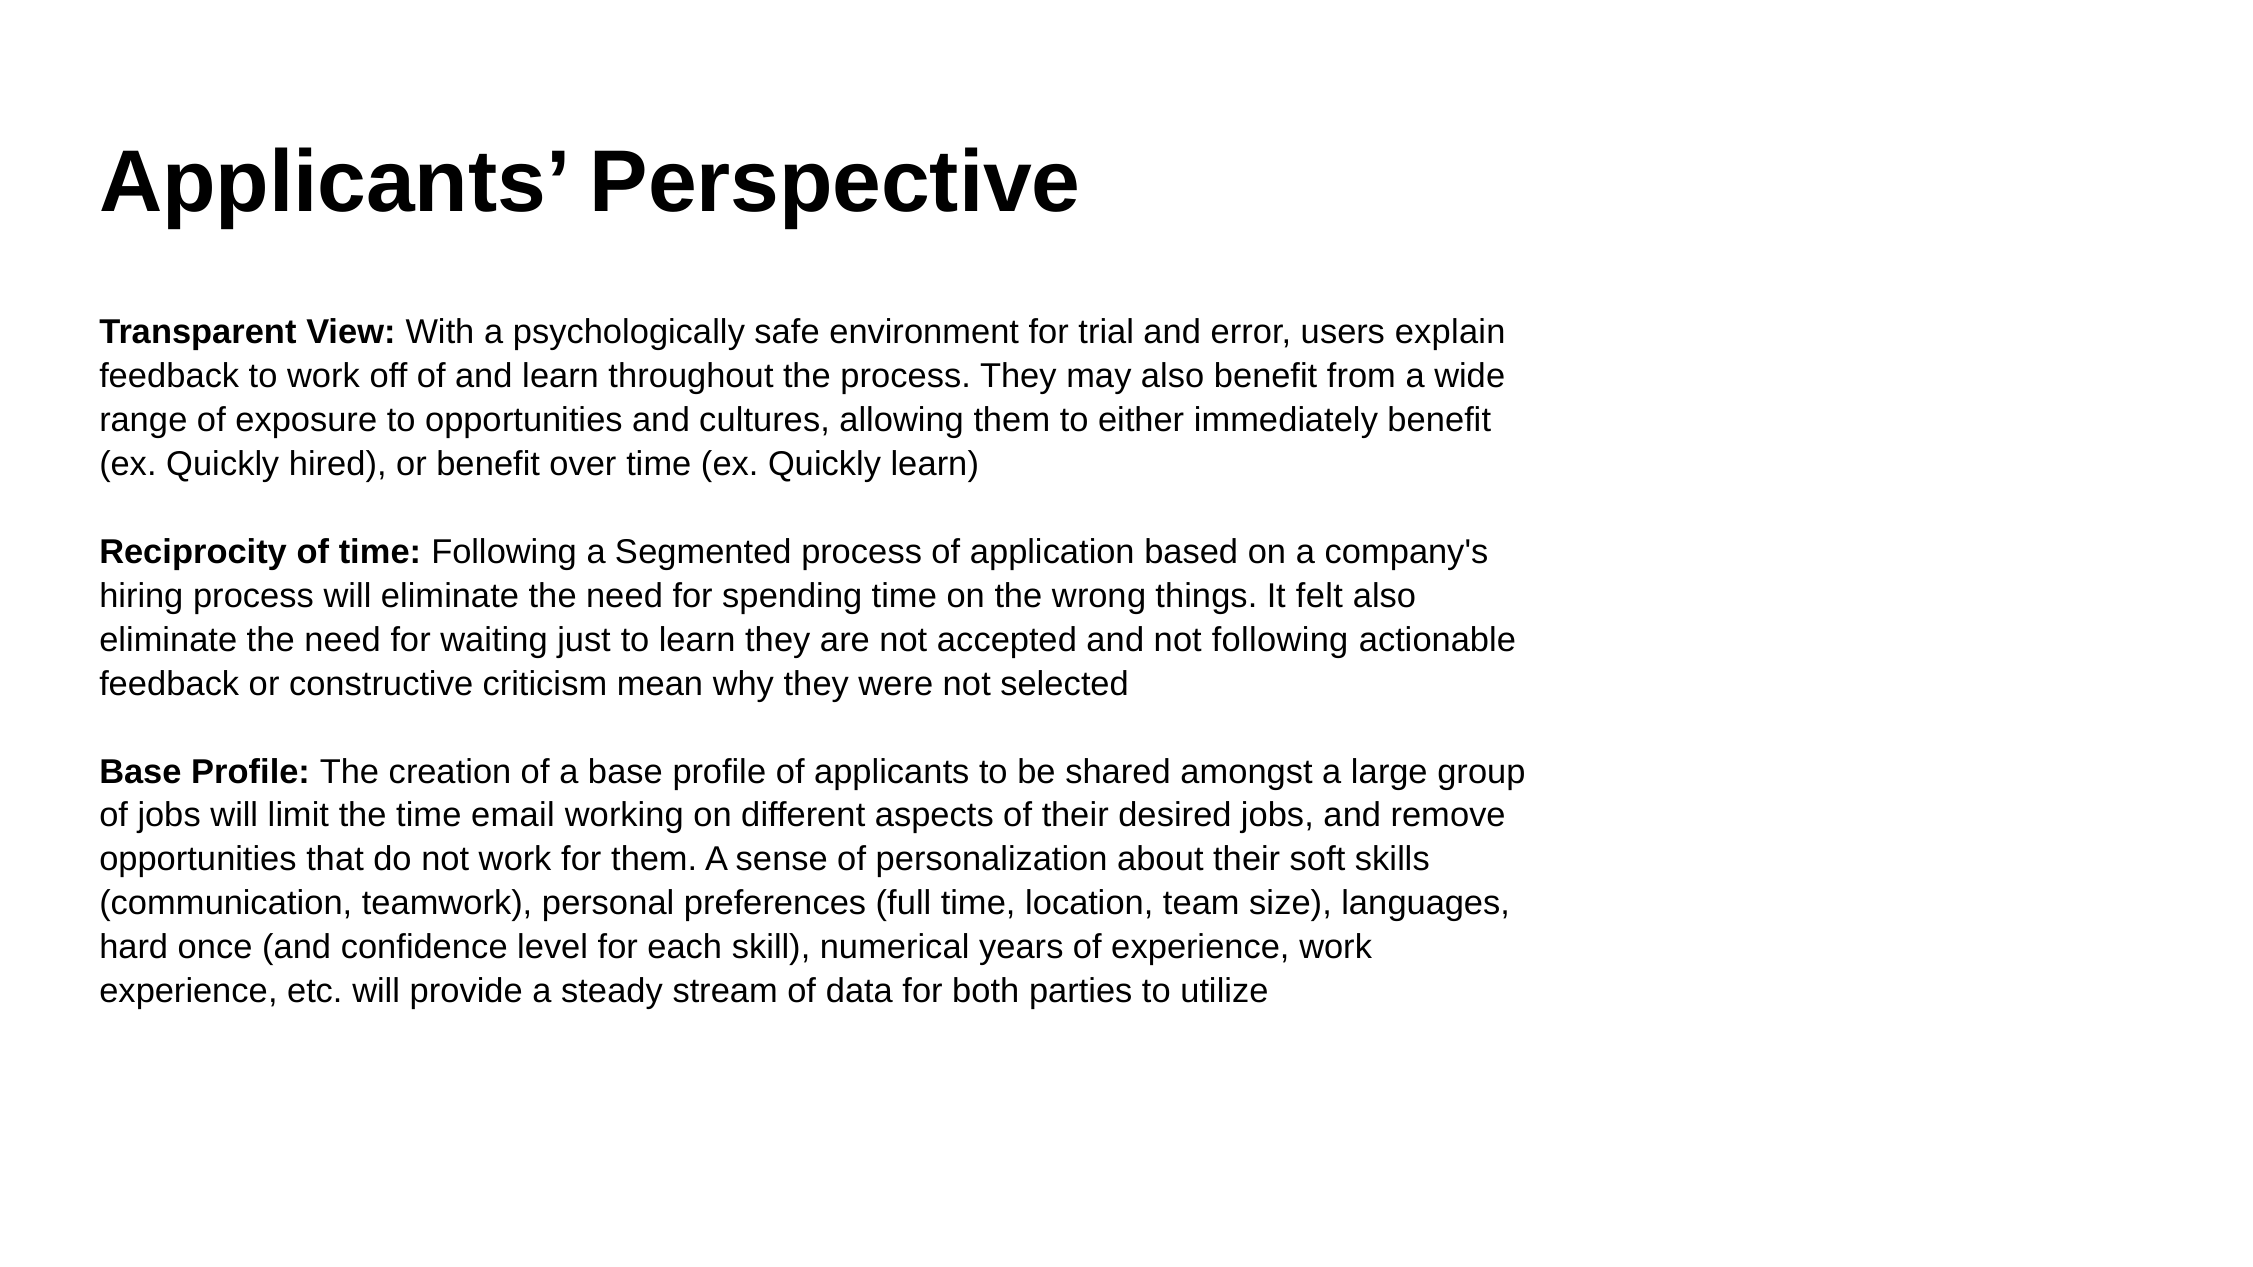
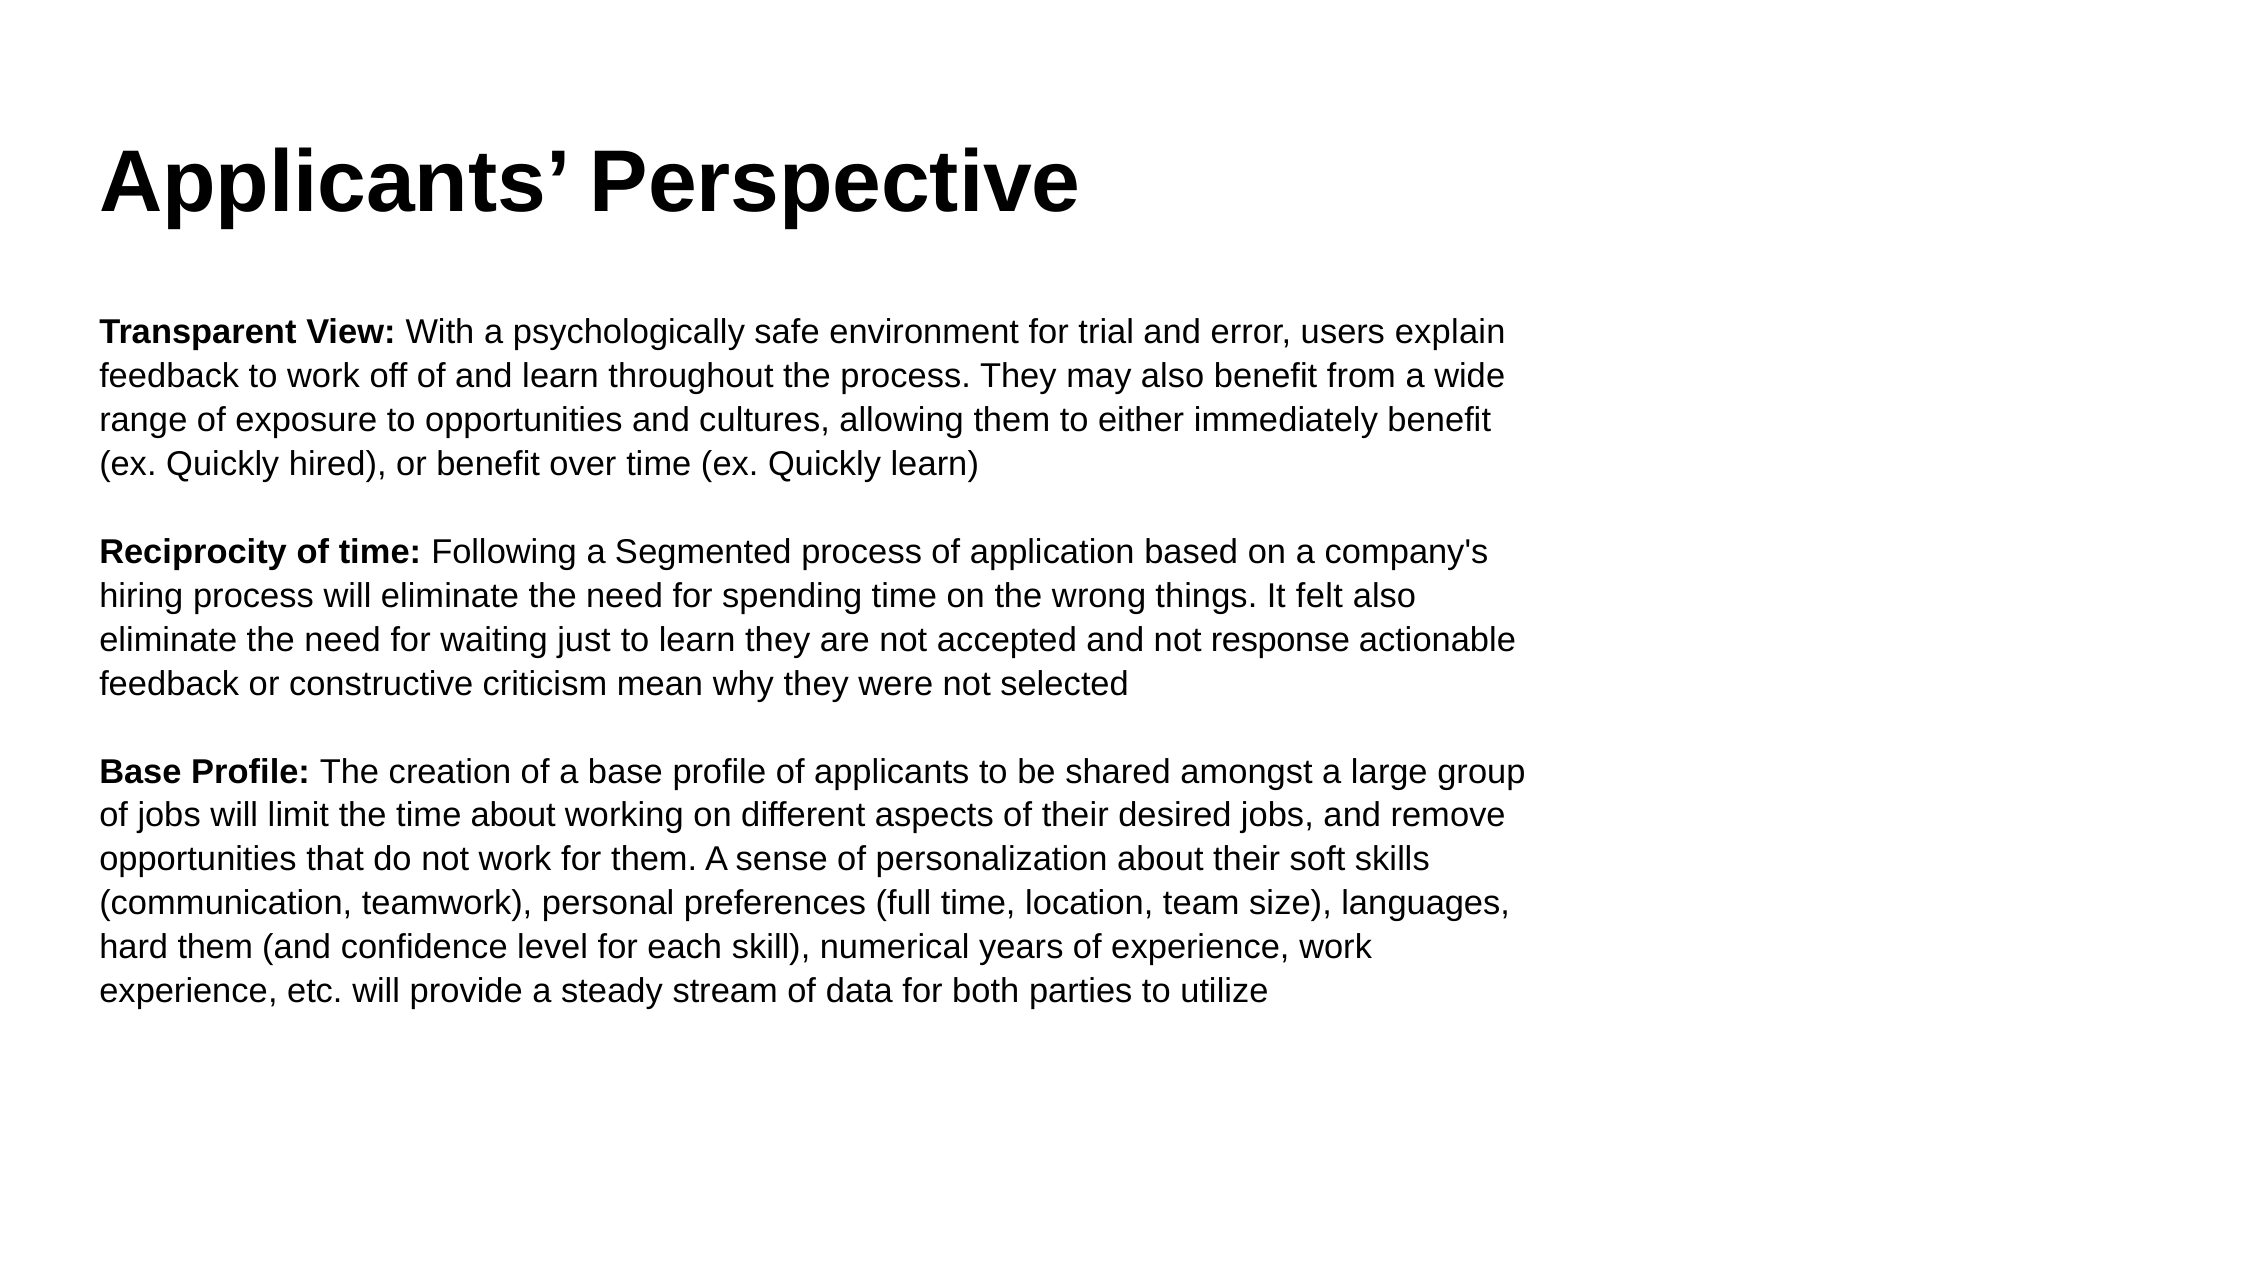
not following: following -> response (1280, 640)
time email: email -> about (513, 816)
hard once: once -> them (215, 948)
